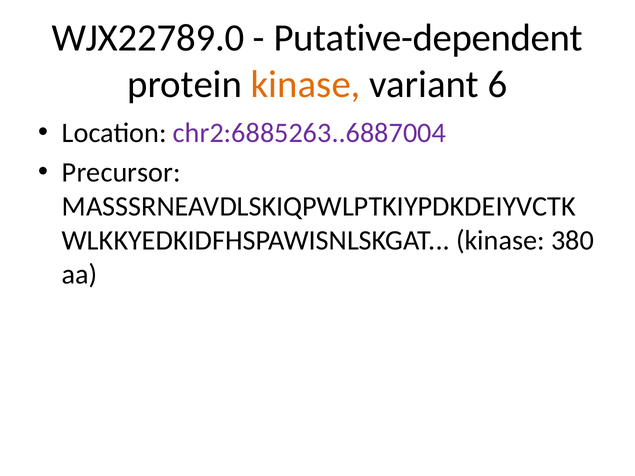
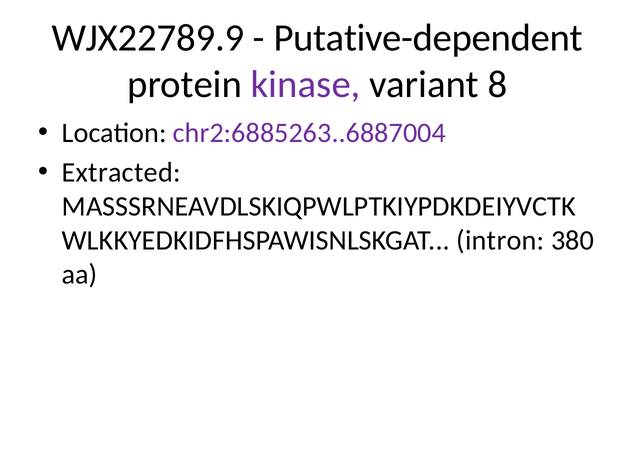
WJX22789.0: WJX22789.0 -> WJX22789.9 (148, 38)
kinase colour: orange -> purple (306, 85)
6: 6 -> 8 (497, 85)
Precursor: Precursor -> Extracted (121, 173)
kinase: kinase -> intron (500, 240)
